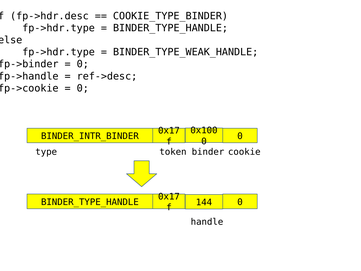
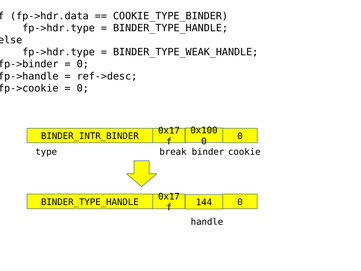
fp->hdr.desc: fp->hdr.desc -> fp->hdr.data (49, 16)
token: token -> break (173, 152)
